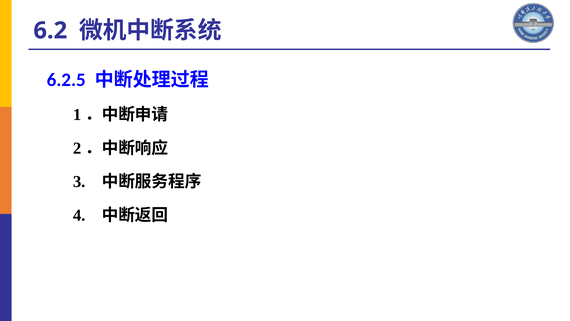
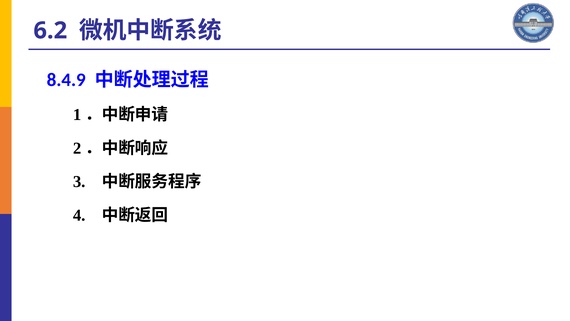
6.2.5: 6.2.5 -> 8.4.9 (66, 80)
